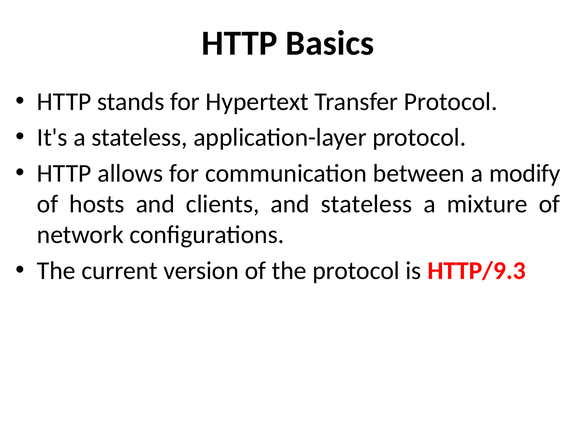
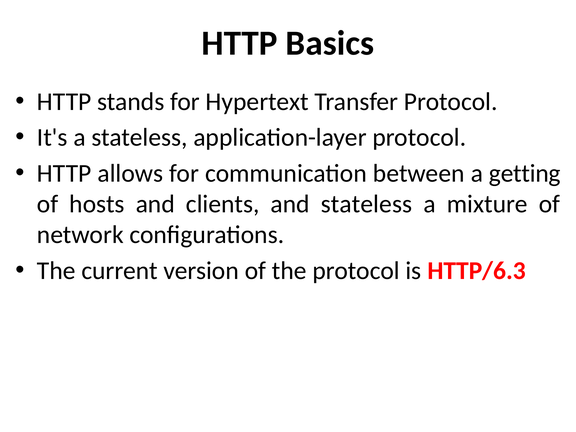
modify: modify -> getting (525, 173)
HTTP/9.3: HTTP/9.3 -> HTTP/6.3 (477, 271)
